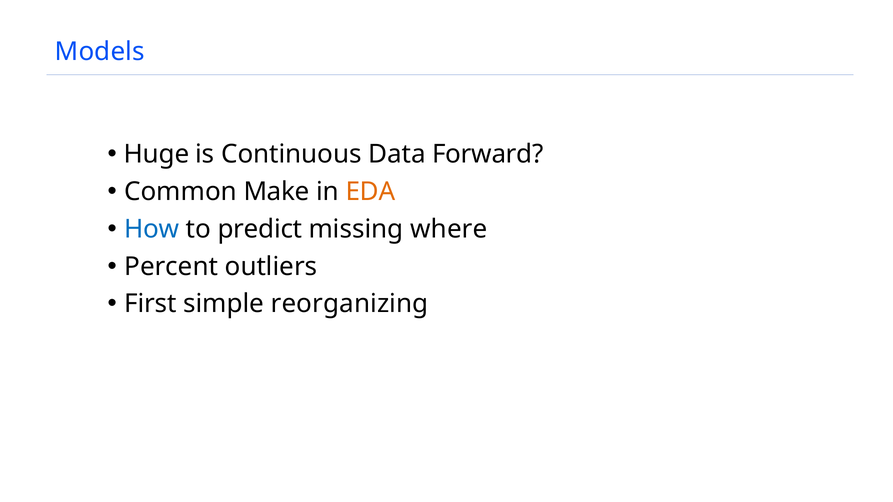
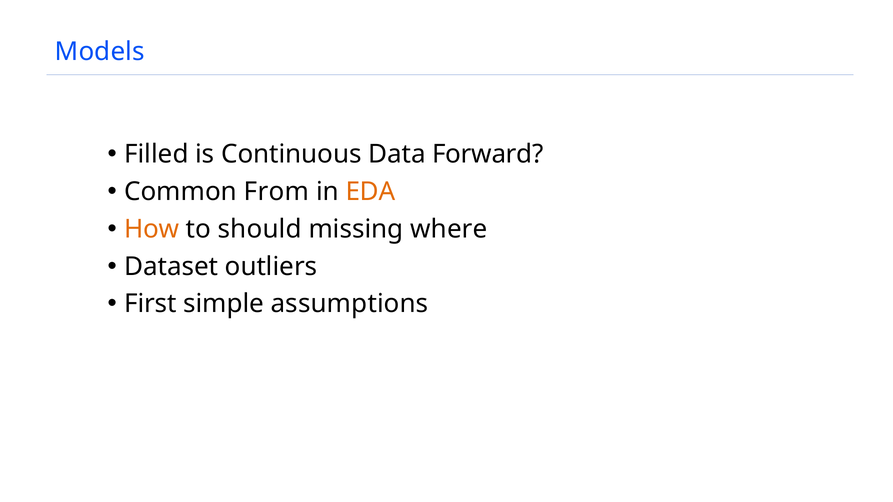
Huge: Huge -> Filled (156, 154)
Make: Make -> From (276, 192)
How colour: blue -> orange (152, 229)
predict: predict -> should (260, 229)
Percent: Percent -> Dataset (171, 267)
reorganizing: reorganizing -> assumptions (350, 304)
